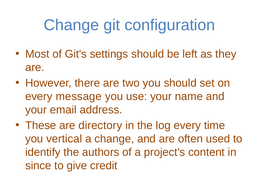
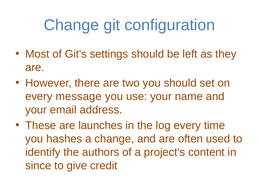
directory: directory -> launches (100, 126)
vertical: vertical -> hashes (64, 139)
